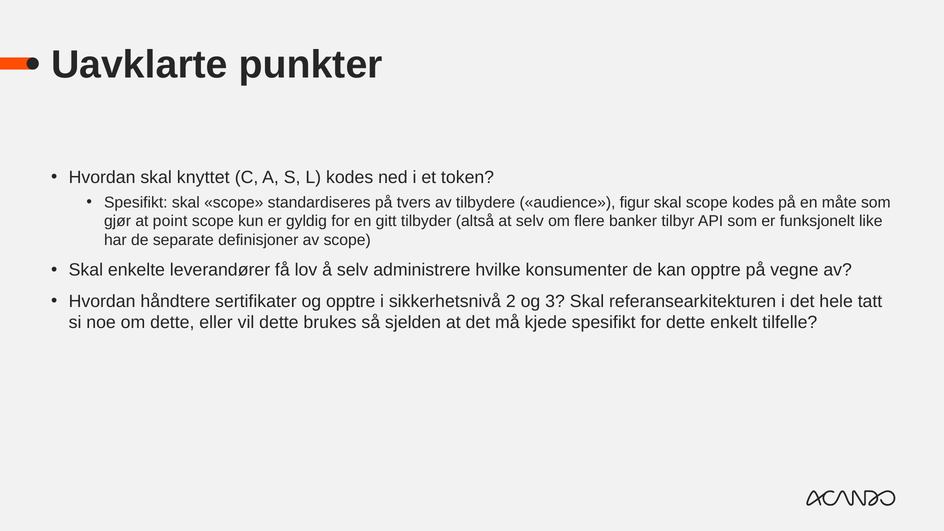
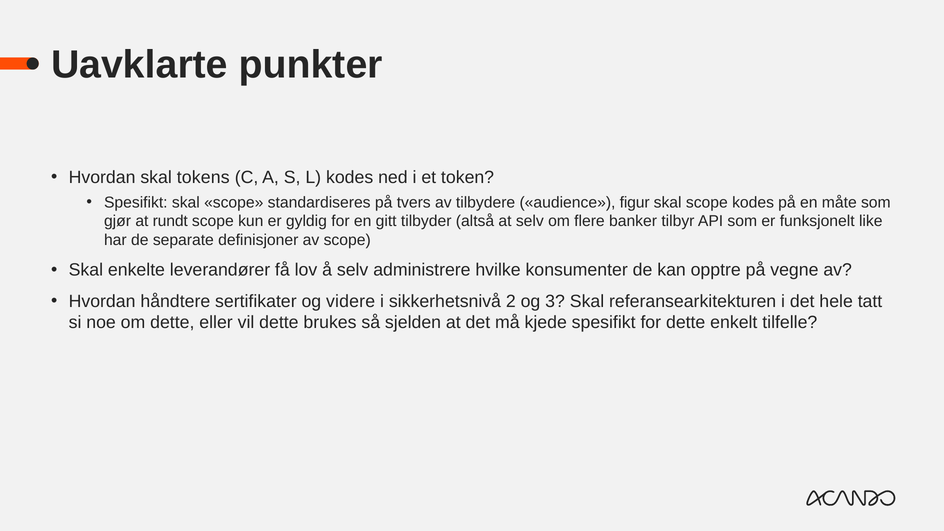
knyttet: knyttet -> tokens (203, 178)
point: point -> rundt (170, 221)
og opptre: opptre -> videre (351, 301)
